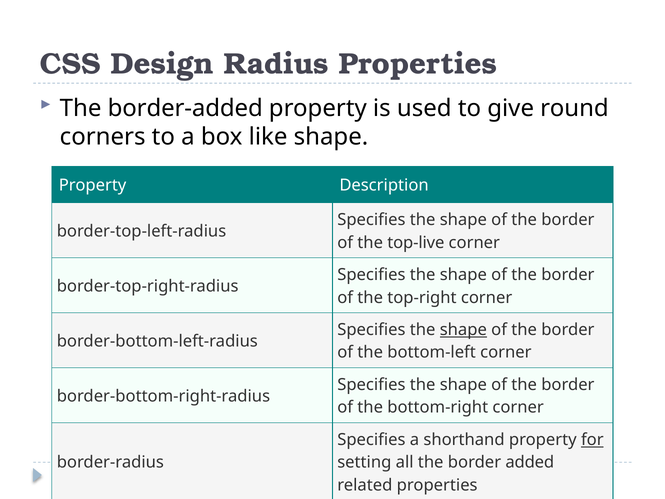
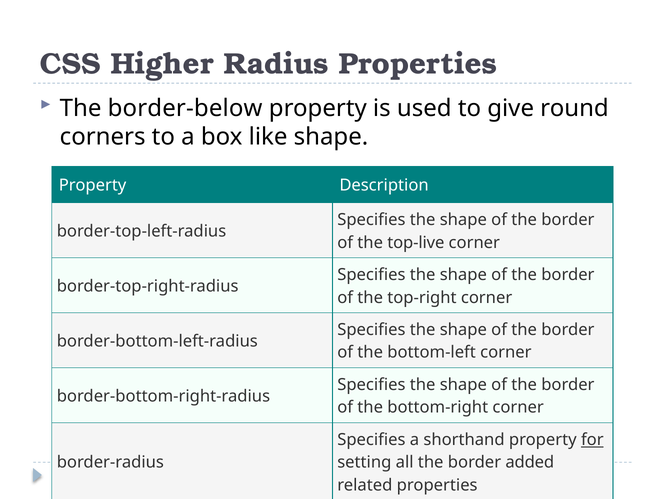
Design: Design -> Higher (162, 64)
border-added: border-added -> border-below (185, 108)
shape underline: present -> none (463, 330)
